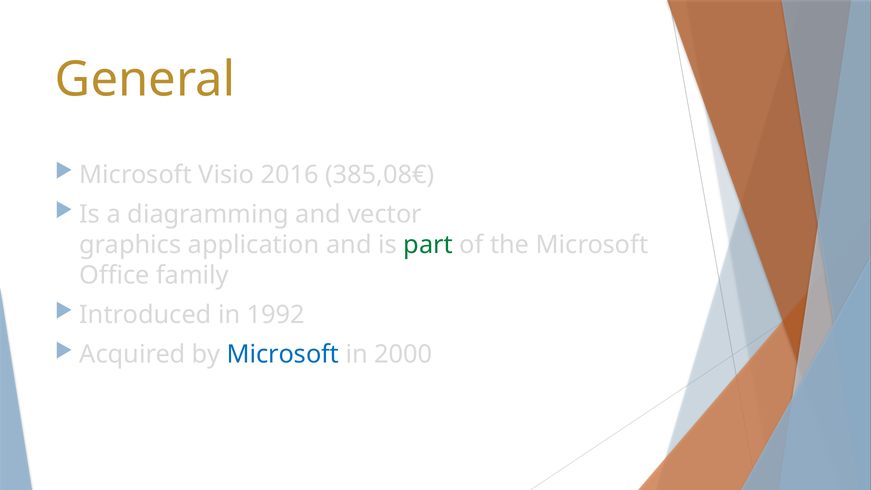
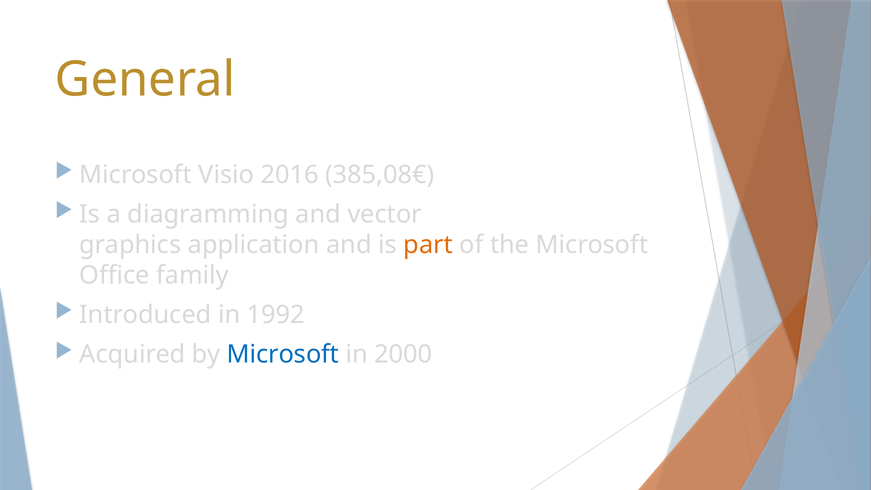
part colour: green -> orange (428, 245)
